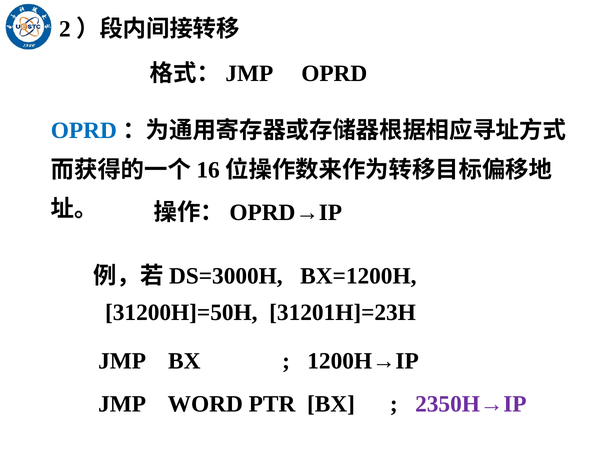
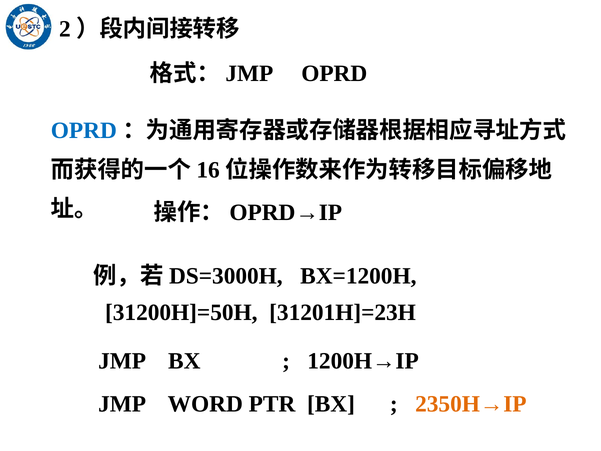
2350H→IP colour: purple -> orange (471, 404)
